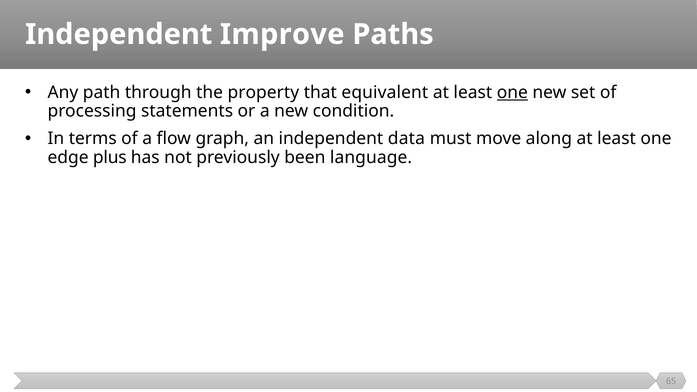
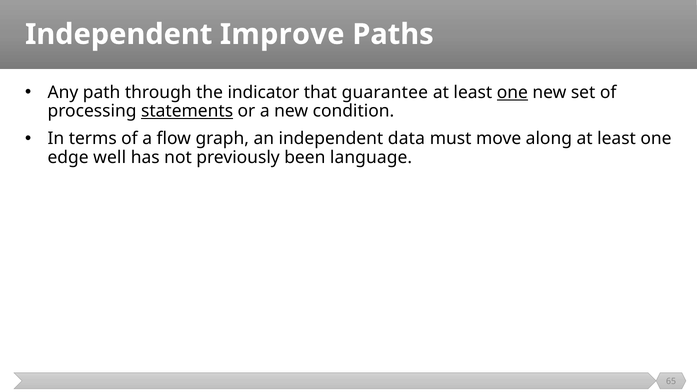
property: property -> indicator (263, 92)
equivalent: equivalent -> guarantee (385, 92)
statements underline: none -> present (187, 111)
plus: plus -> well (110, 157)
